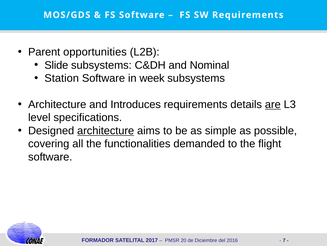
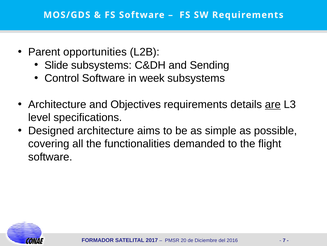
Nominal: Nominal -> Sending (210, 65)
Station: Station -> Control (62, 78)
Introduces: Introduces -> Objectives (136, 104)
architecture underline: present -> none (106, 130)
